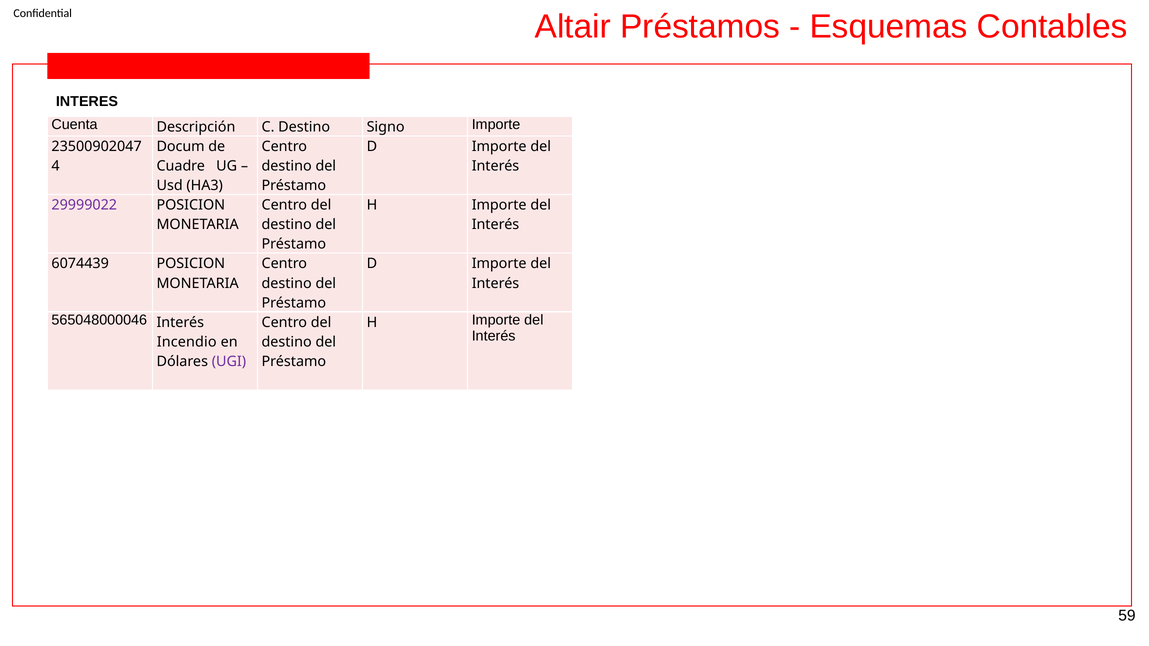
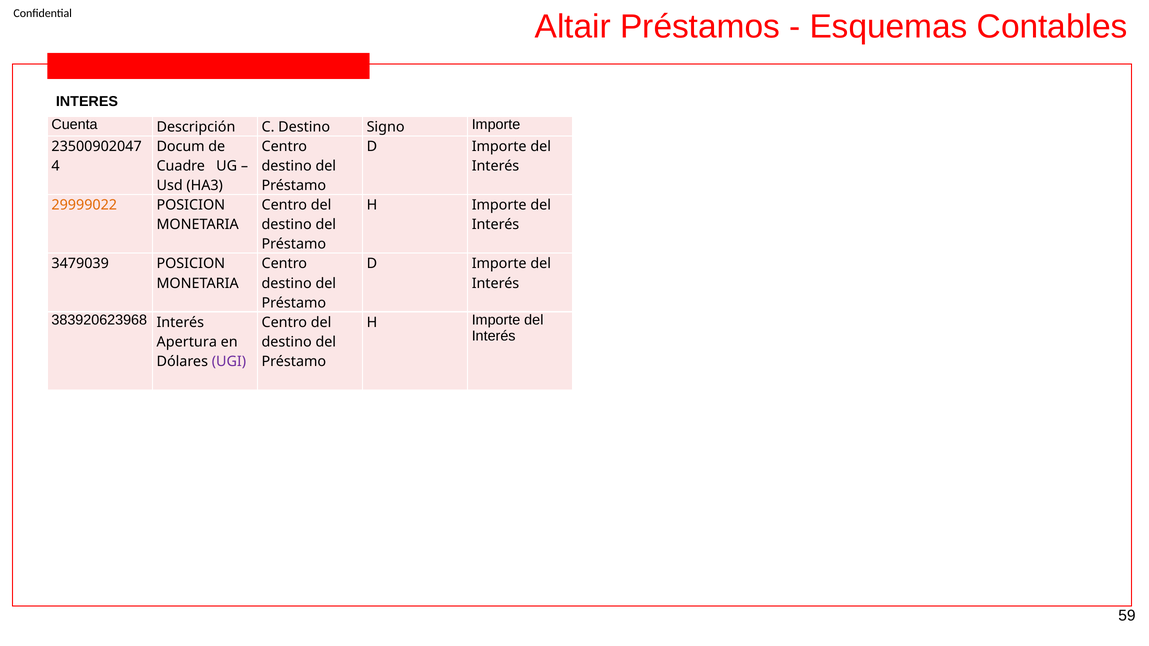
29999022 colour: purple -> orange (84, 205)
6074439: 6074439 -> 3479039 (80, 264)
565048000046: 565048000046 -> 383920623968 (99, 320)
Incendio: Incendio -> Apertura (187, 342)
